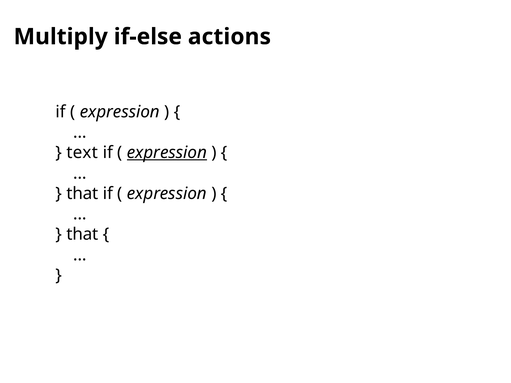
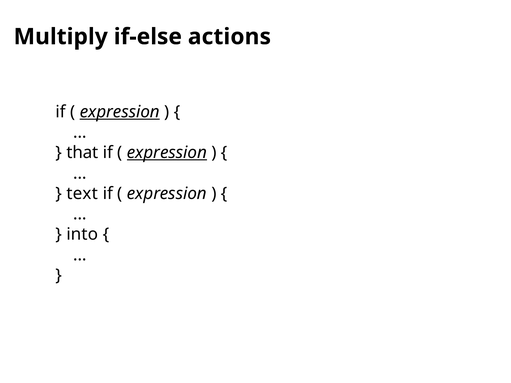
expression underline: none -> present (120, 112)
text: text -> that (82, 153)
that: that -> text (82, 194)
that: that -> into (82, 234)
